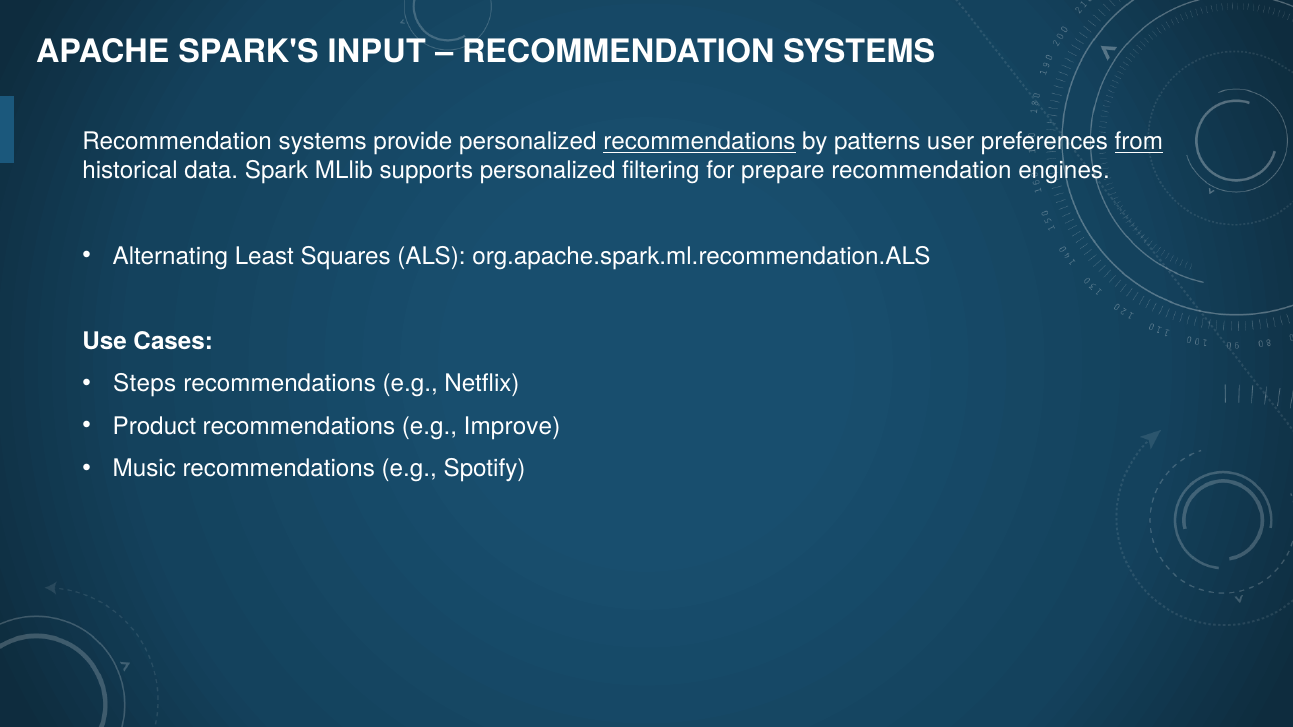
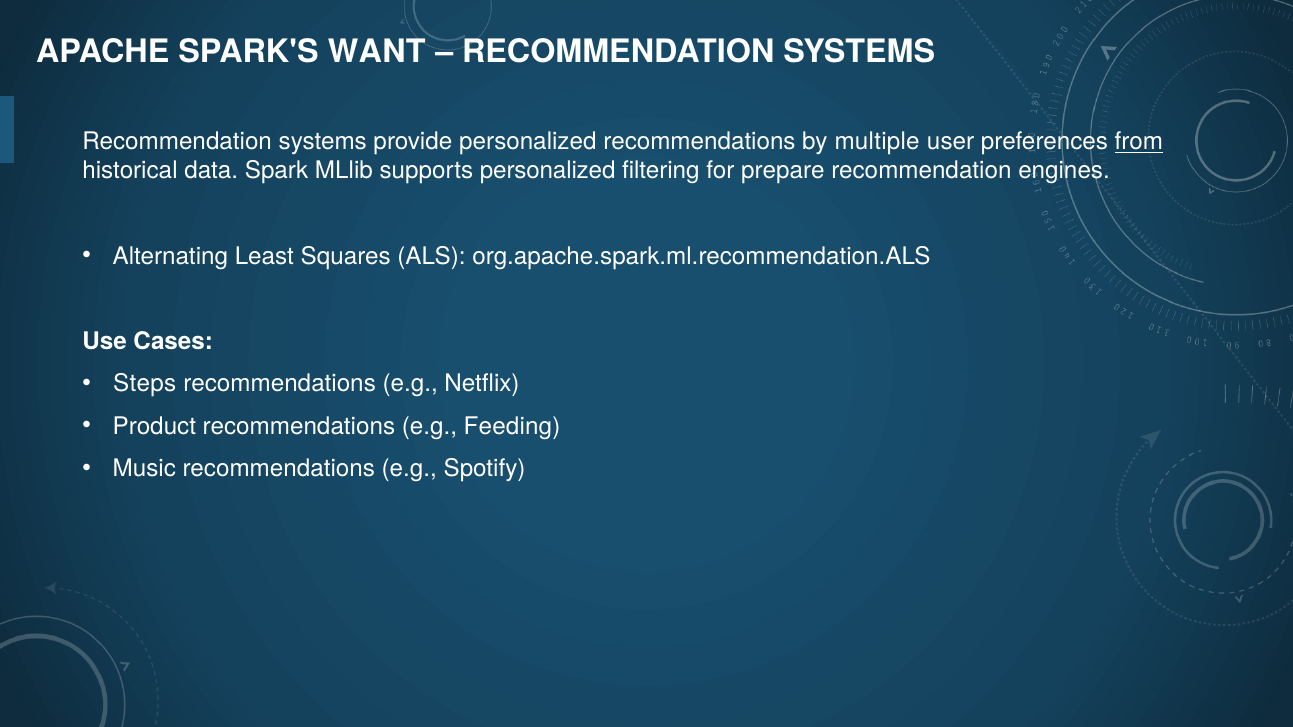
INPUT: INPUT -> WANT (377, 52)
recommendations underline: present -> none (699, 142)
patterns: patterns -> multiple (877, 142)
Improve: Improve -> Feeding (512, 426)
